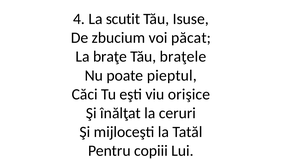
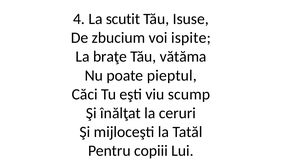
păcat: păcat -> ispite (191, 38)
braţele: braţele -> vătăma (183, 56)
orişice: orişice -> scump (189, 94)
